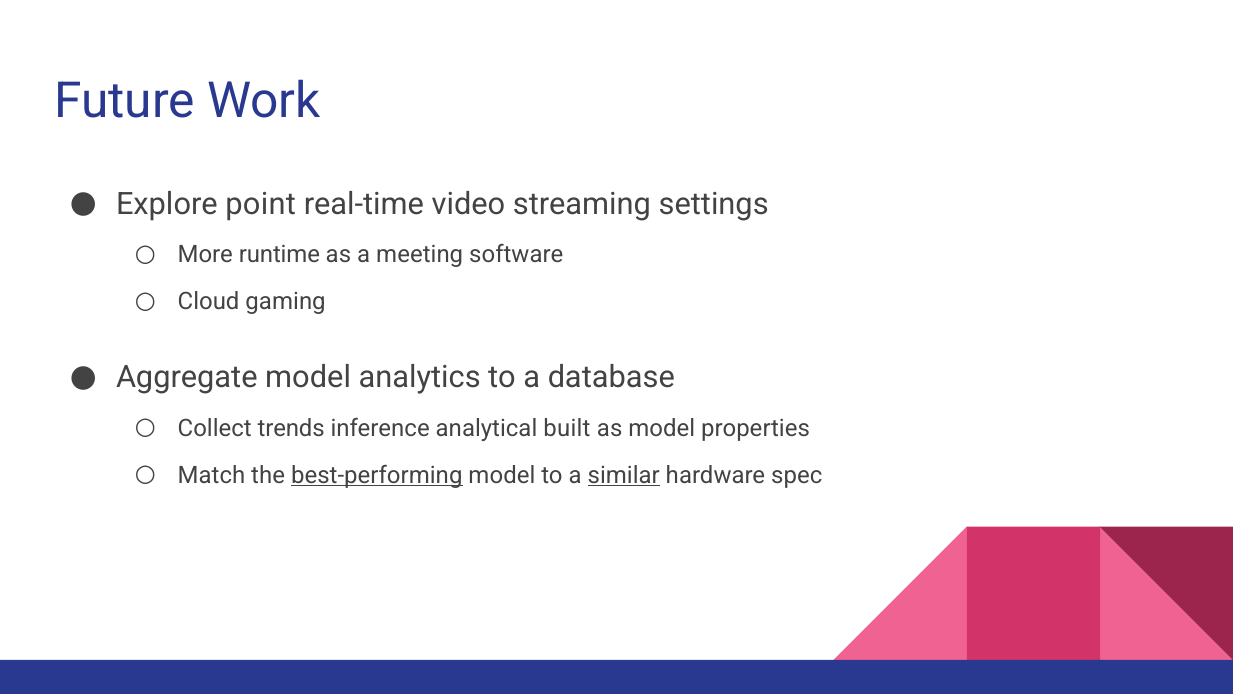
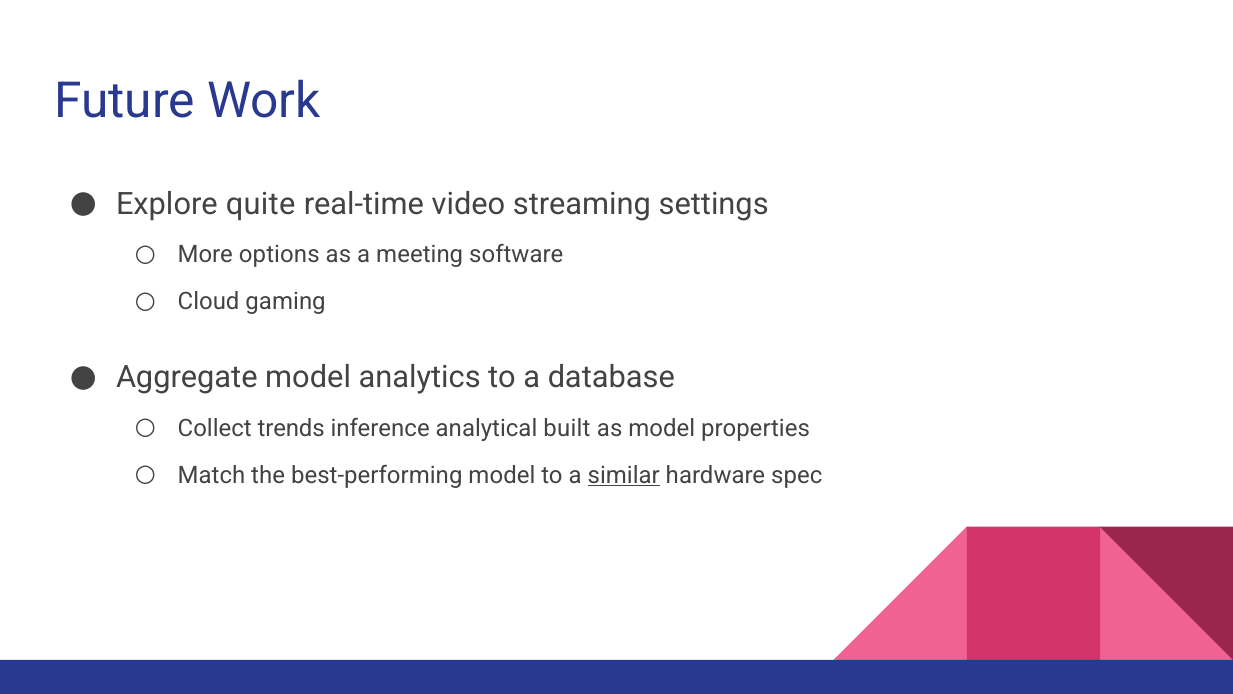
point: point -> quite (261, 204)
runtime: runtime -> options (279, 255)
best-performing underline: present -> none (377, 475)
